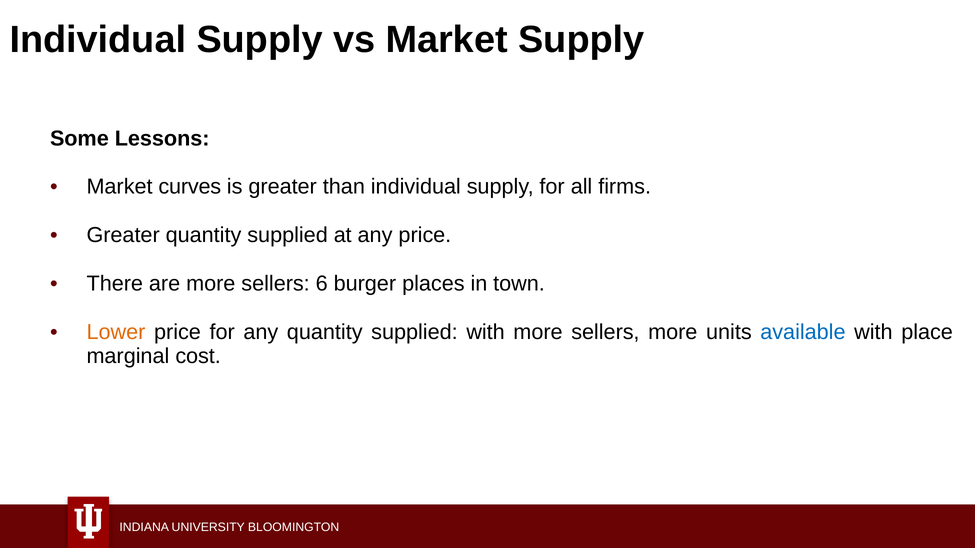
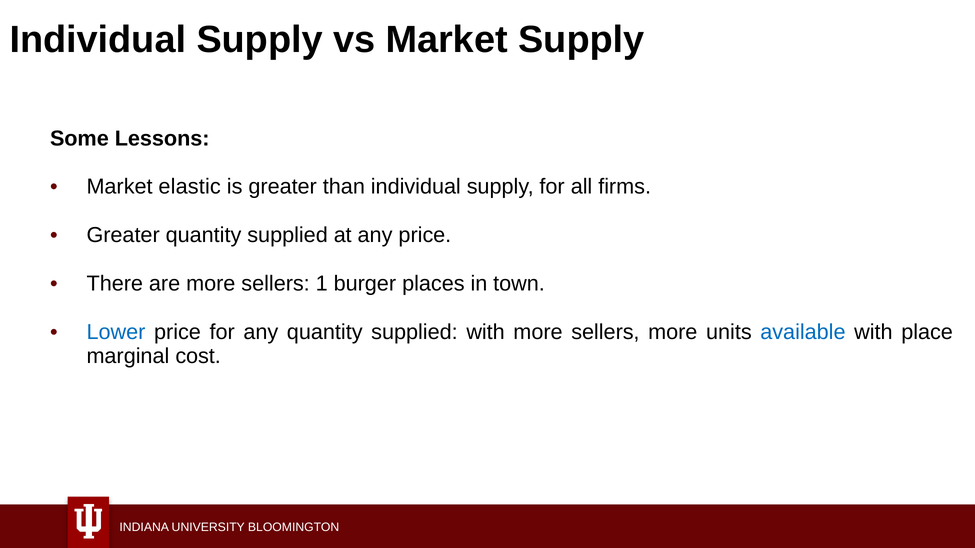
curves: curves -> elastic (190, 187)
6: 6 -> 1 (322, 284)
Lower colour: orange -> blue (116, 332)
